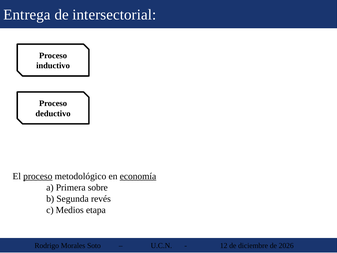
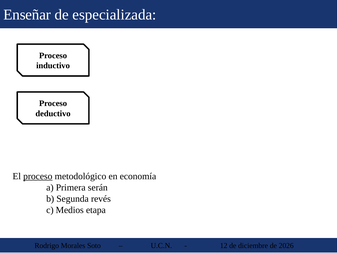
Entrega: Entrega -> Enseñar (27, 15)
intersectorial: intersectorial -> especializada (114, 15)
economía underline: present -> none (138, 176)
sobre: sobre -> serán (98, 187)
